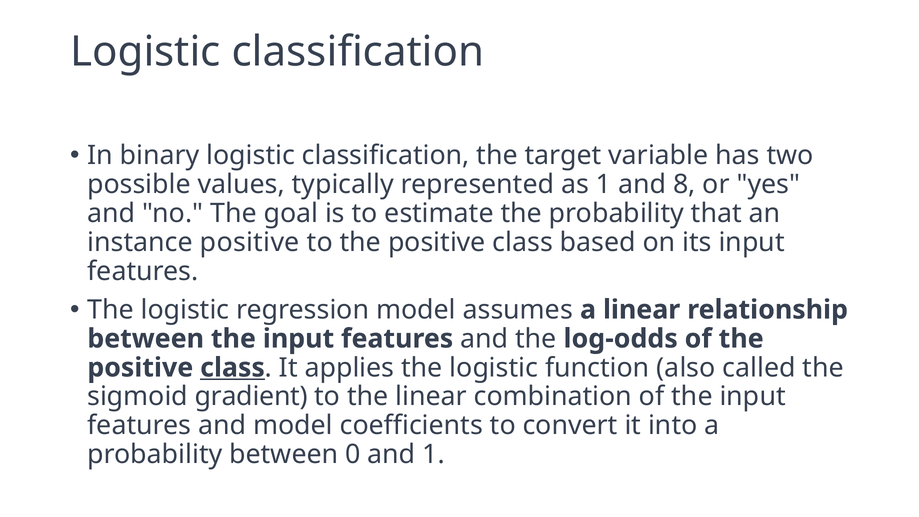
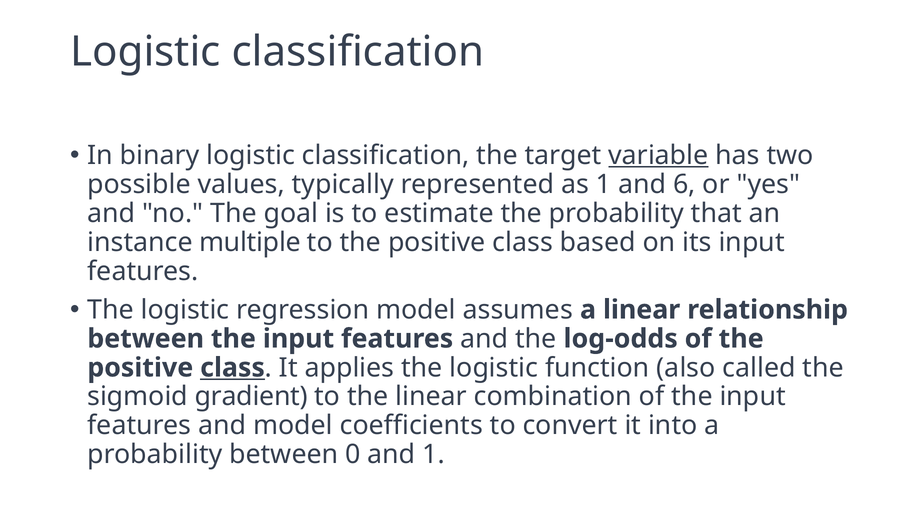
variable underline: none -> present (658, 155)
8: 8 -> 6 (684, 184)
instance positive: positive -> multiple (250, 242)
